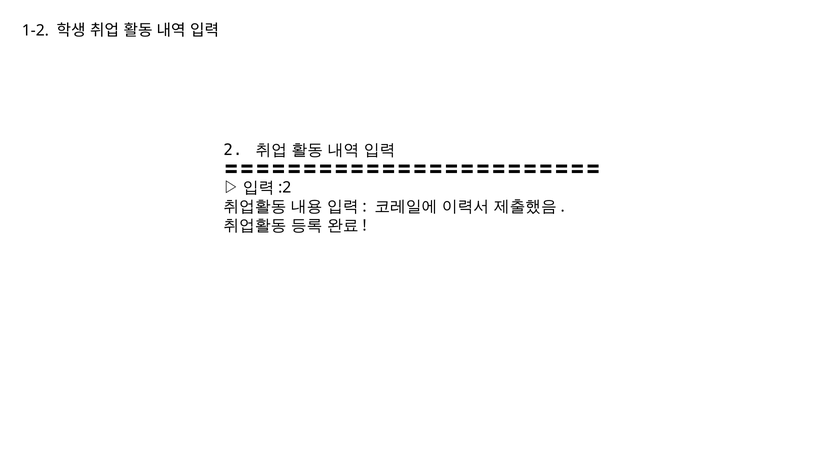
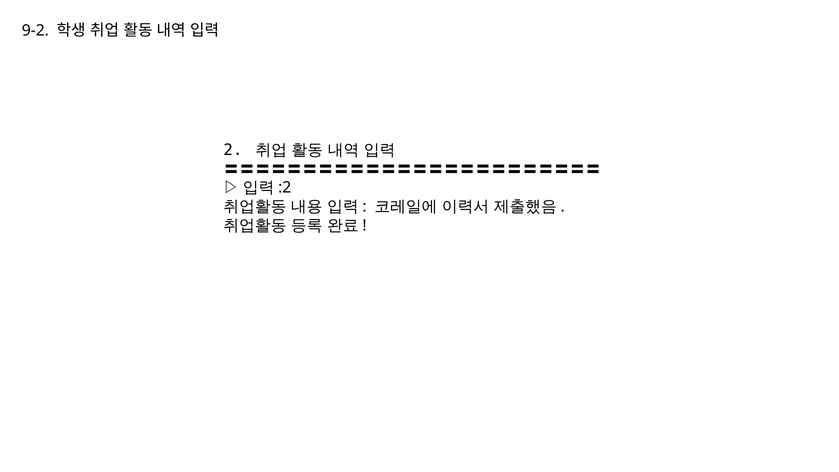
1-2: 1-2 -> 9-2 (35, 30)
